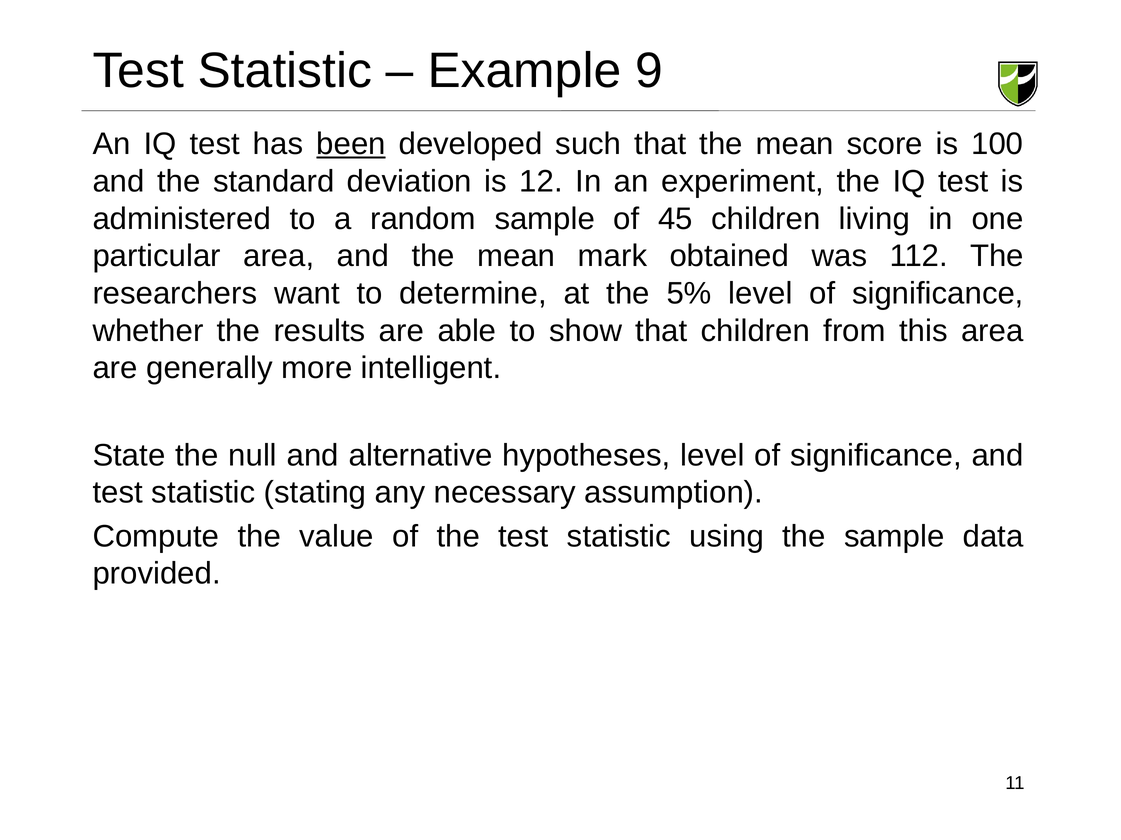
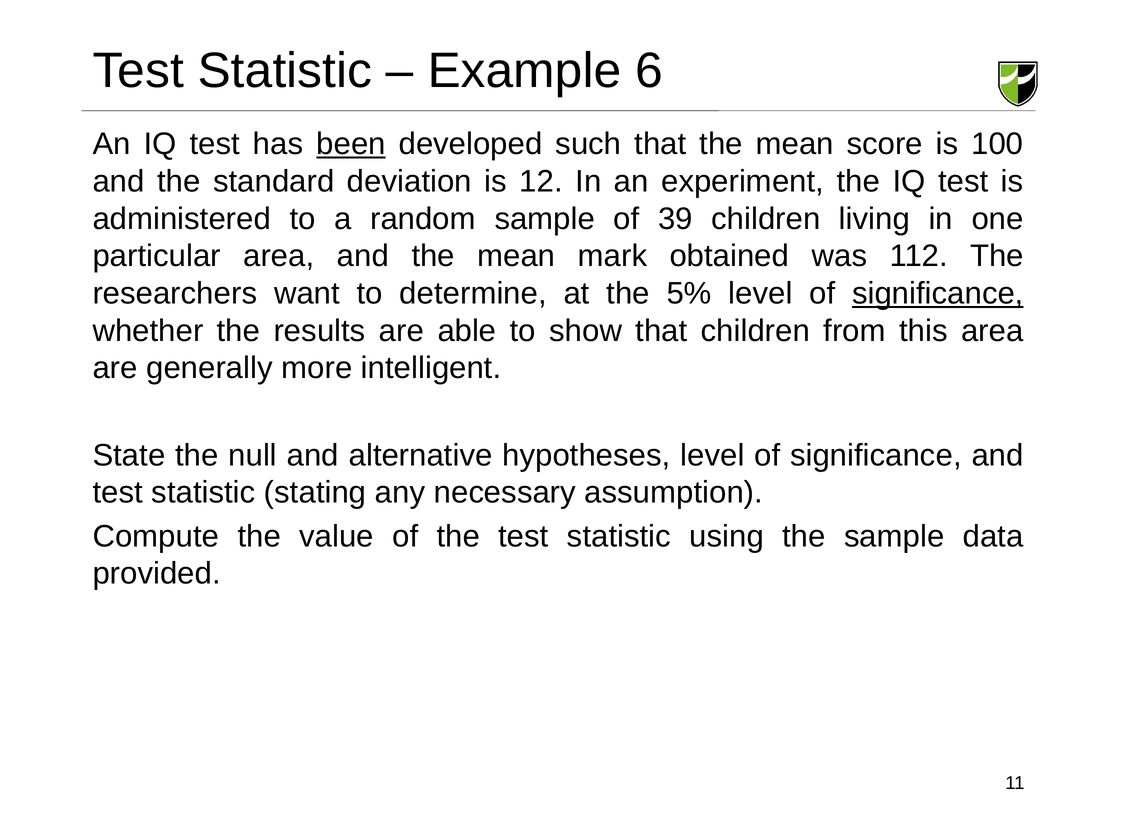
9: 9 -> 6 (649, 71)
45: 45 -> 39 (675, 219)
significance underline: none -> present (938, 294)
